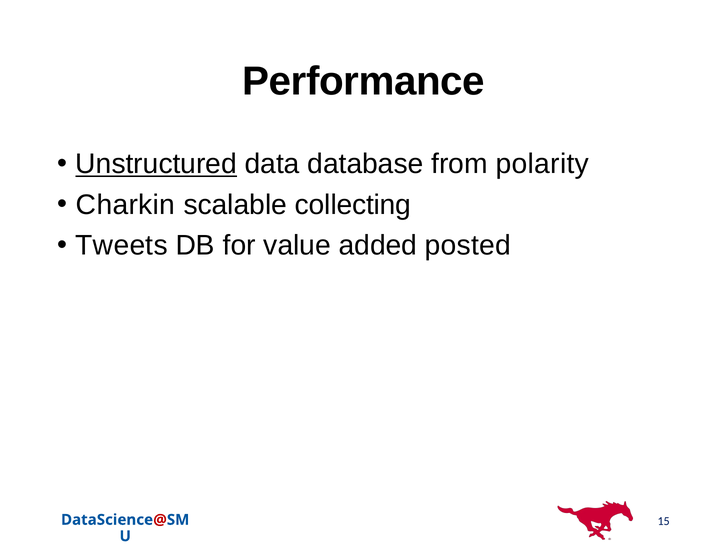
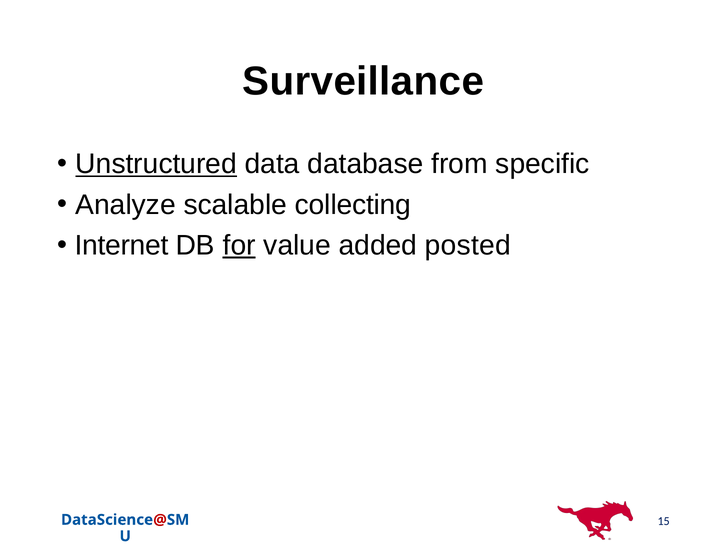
Performance: Performance -> Surveillance (363, 81)
polarity: polarity -> specific (543, 164)
Charkin: Charkin -> Analyze (126, 204)
Tweets: Tweets -> Internet (122, 245)
for underline: none -> present (239, 245)
